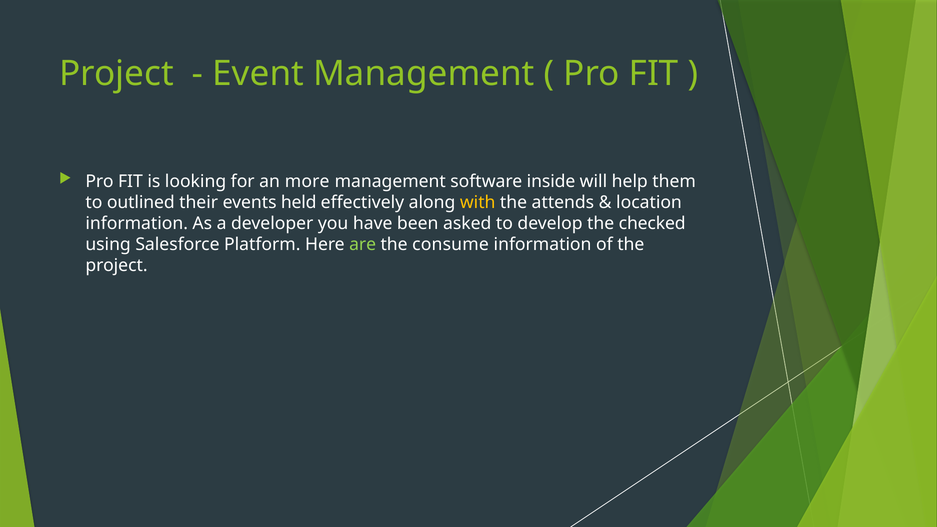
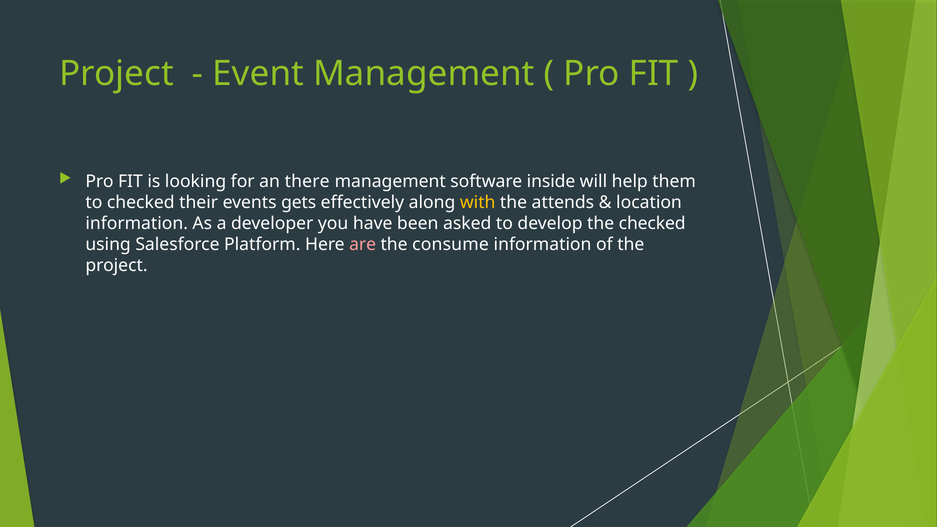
more: more -> there (307, 181)
to outlined: outlined -> checked (141, 202)
held: held -> gets (299, 202)
are colour: light green -> pink (363, 245)
